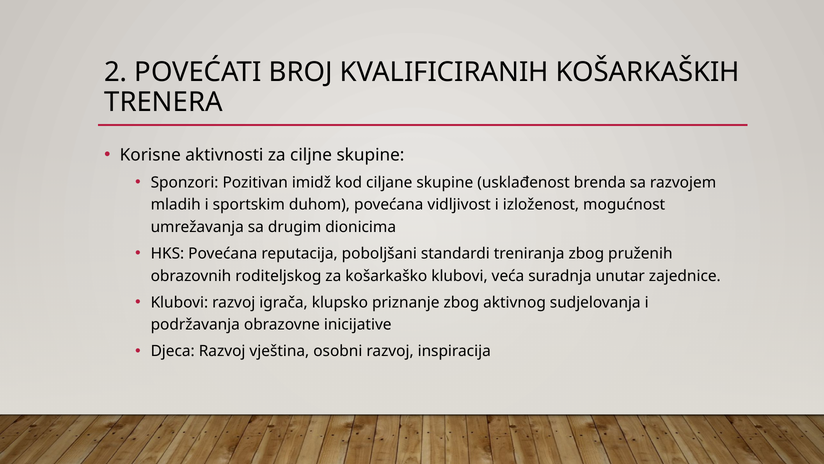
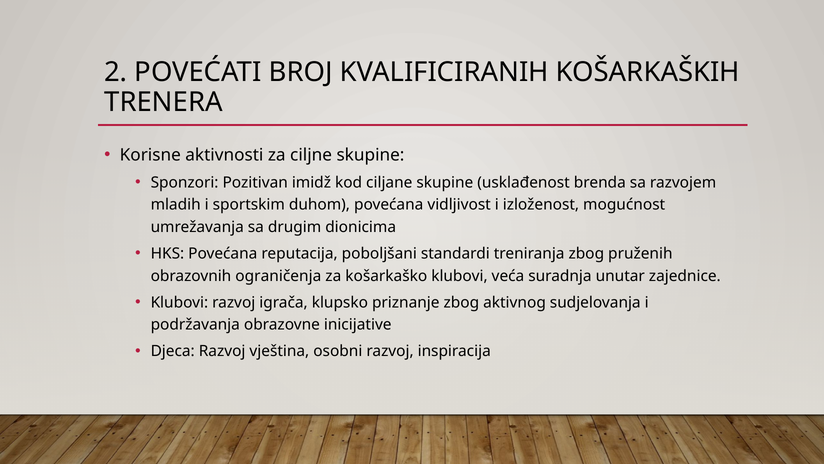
roditeljskog: roditeljskog -> ograničenja (278, 276)
